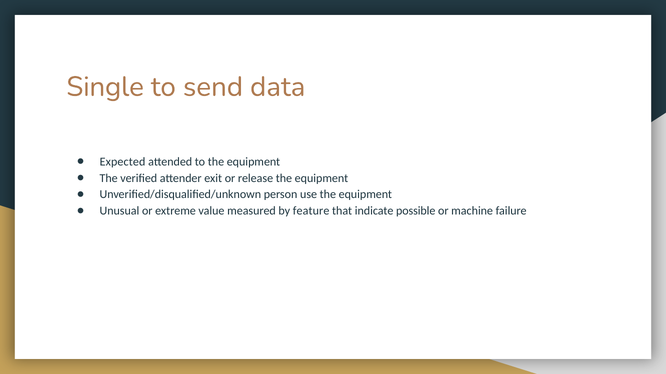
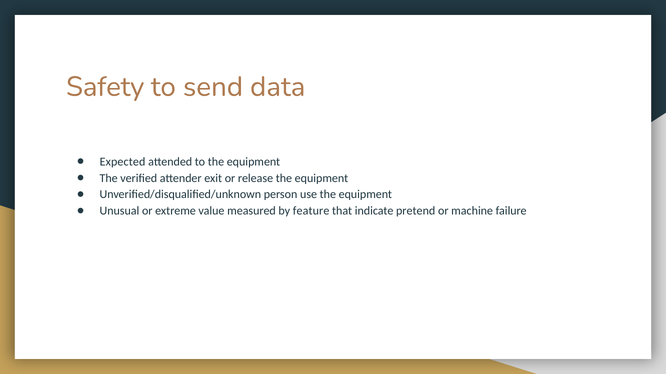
Single: Single -> Safety (105, 87)
possible: possible -> pretend (416, 211)
